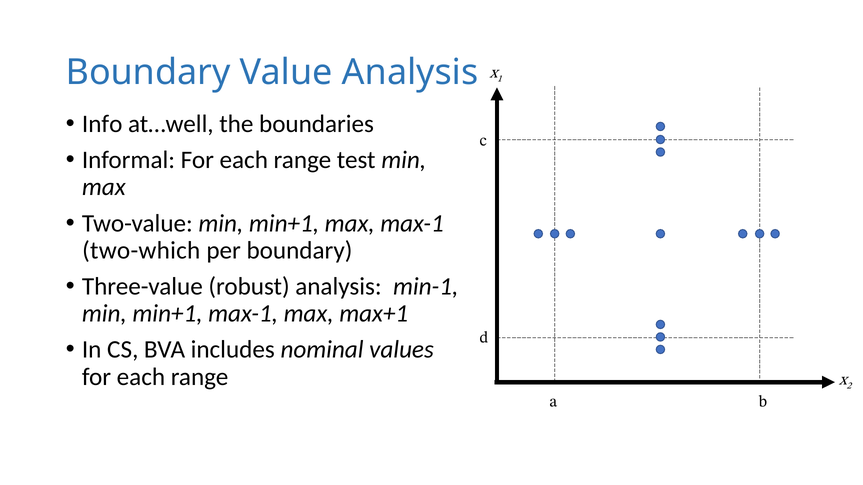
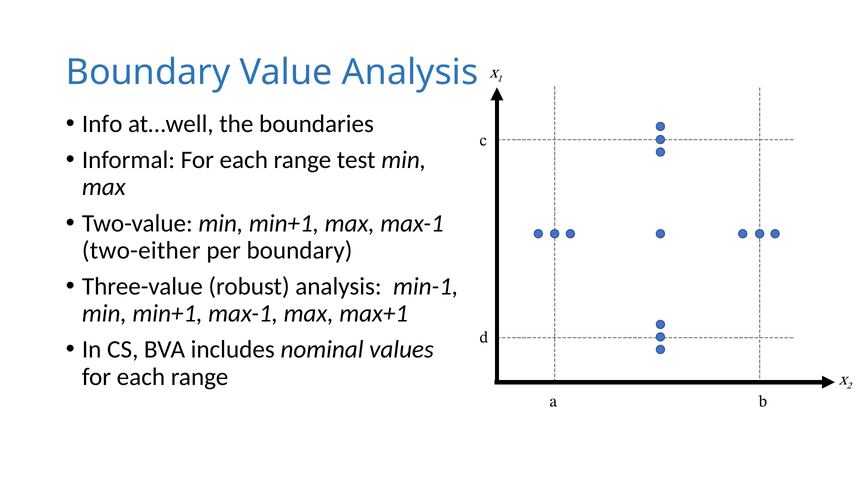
two-which: two-which -> two-either (141, 251)
